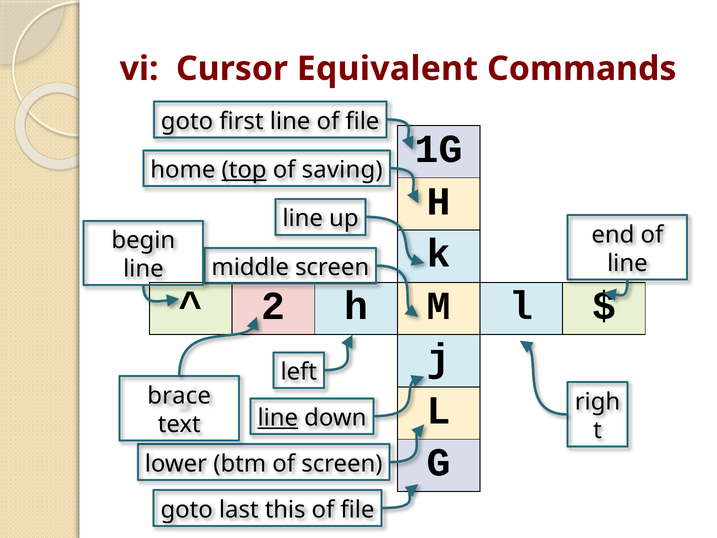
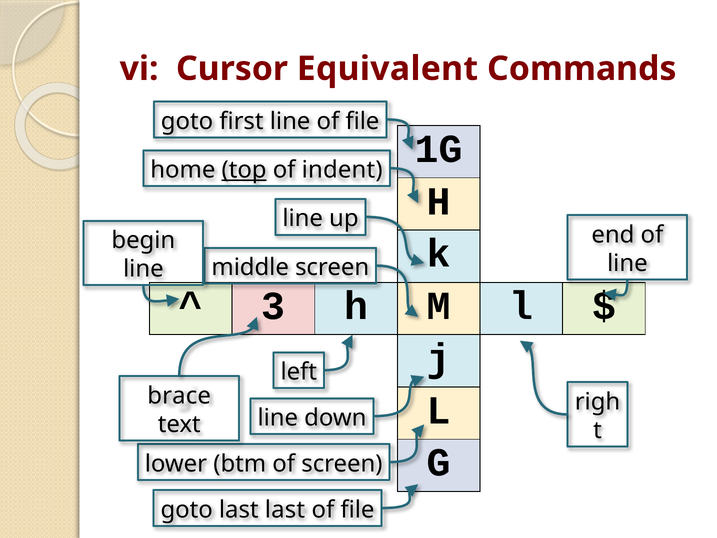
saving: saving -> indent (342, 170)
2: 2 -> 3 (273, 306)
line underline: present -> none (278, 418)
last this: this -> last (285, 509)
